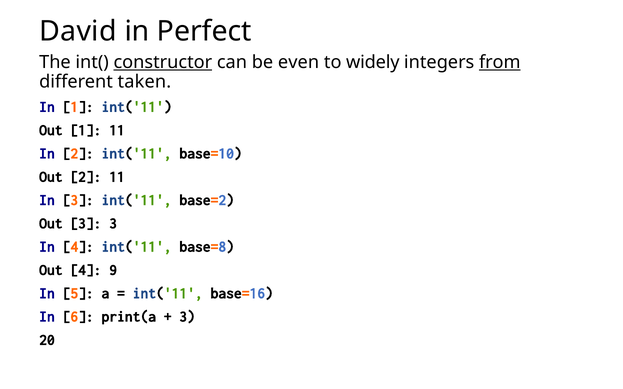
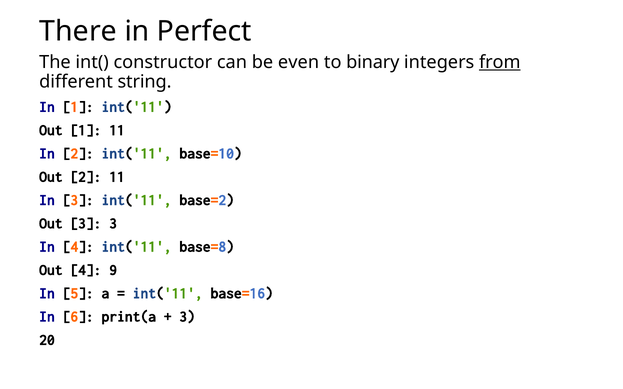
David: David -> There (78, 32)
constructor underline: present -> none (163, 62)
widely: widely -> binary (373, 62)
taken: taken -> string (145, 82)
